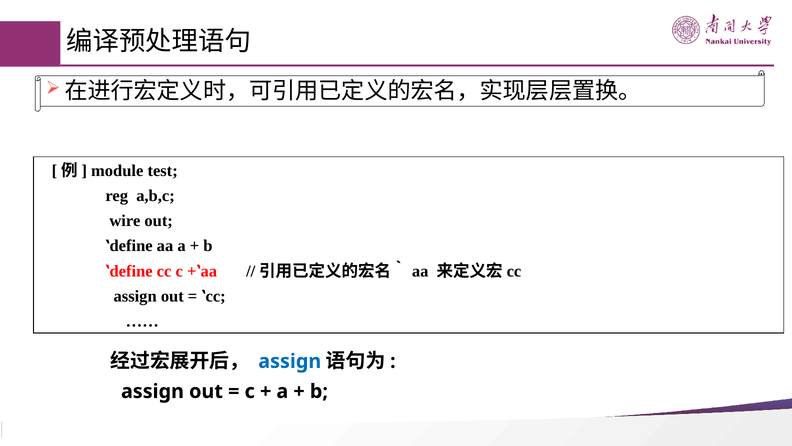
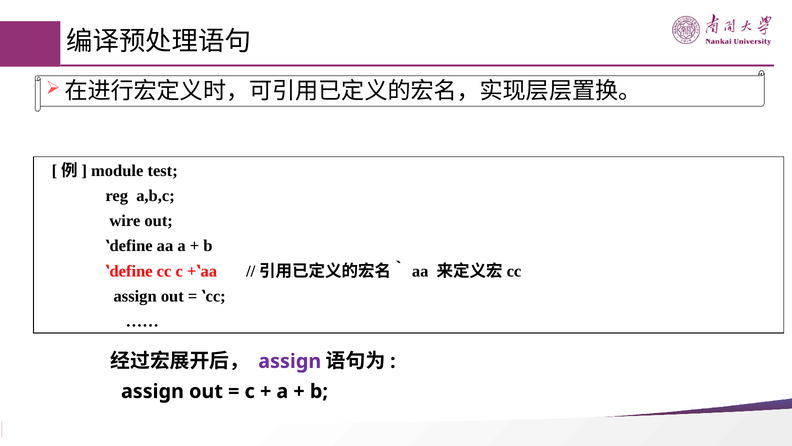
assign colour: blue -> purple (290, 361)
